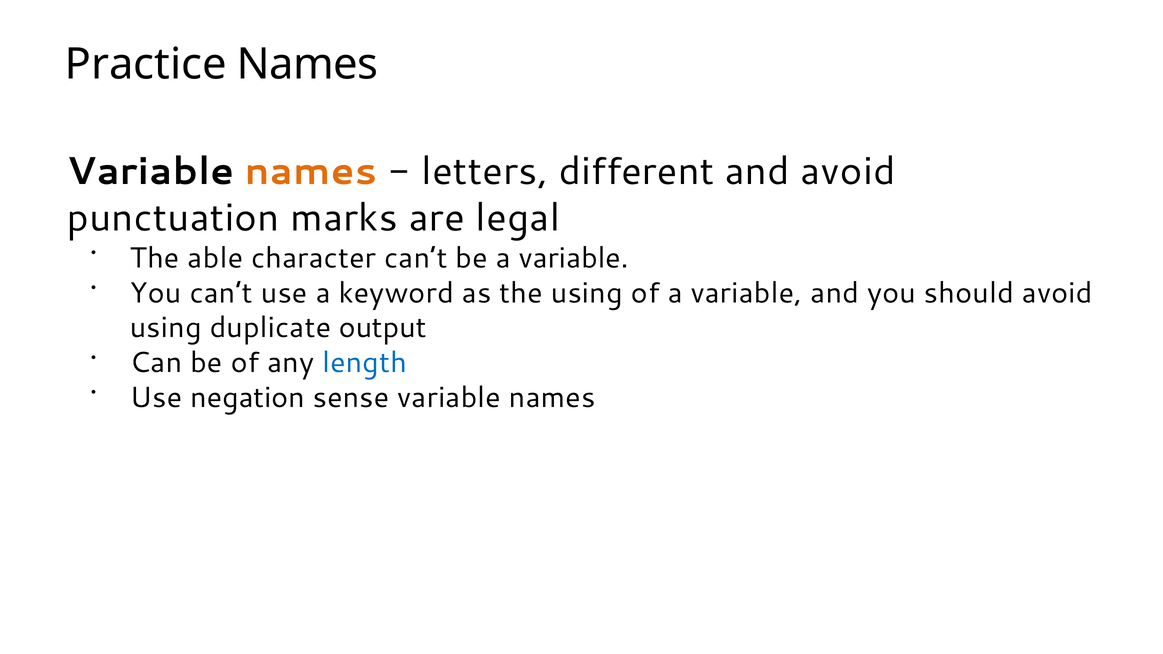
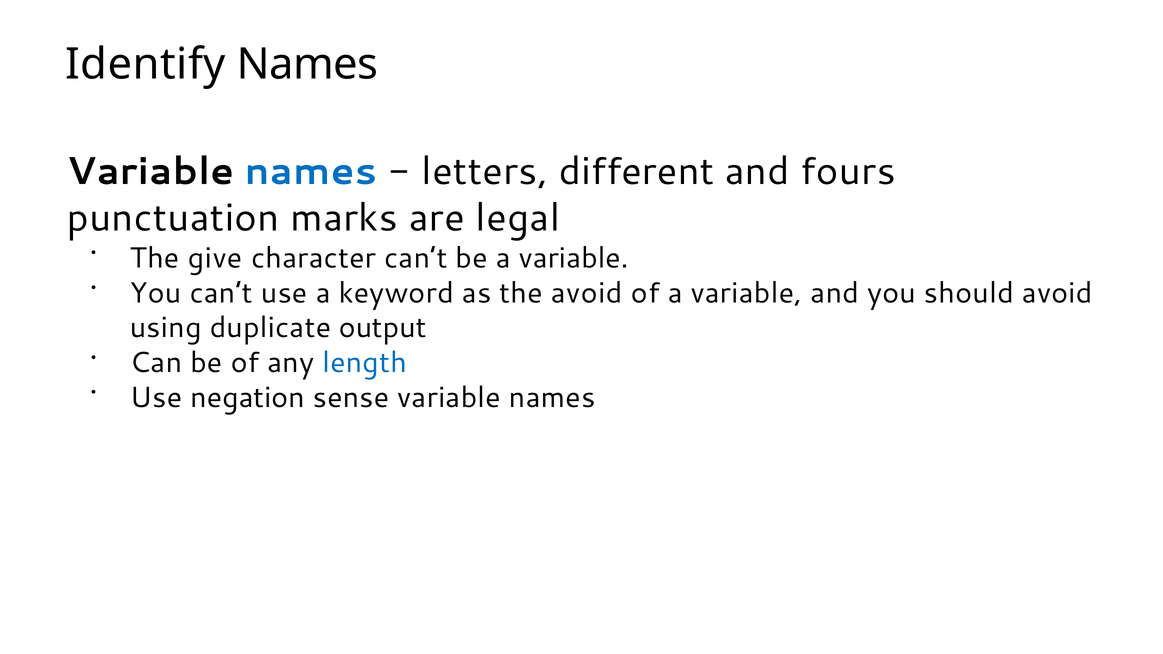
Practice: Practice -> Identify (145, 65)
names colour: orange -> blue (311, 172)
and avoid: avoid -> fours (848, 172)
able: able -> give (215, 258)
the using: using -> avoid (587, 293)
